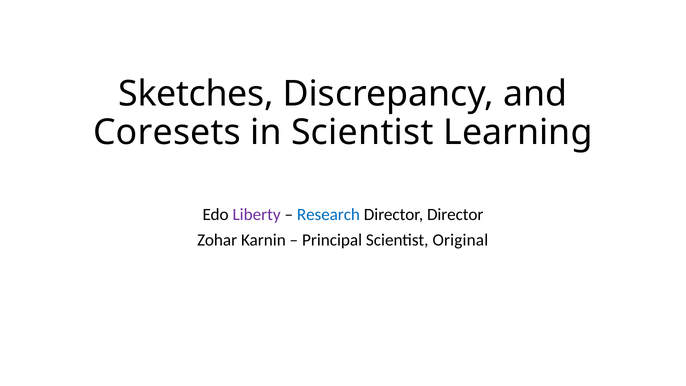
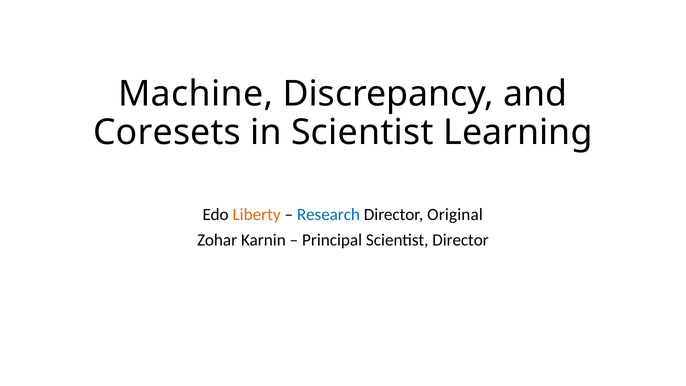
Sketches: Sketches -> Machine (196, 94)
Liberty colour: purple -> orange (257, 214)
Director Director: Director -> Original (455, 214)
Scientist Original: Original -> Director (461, 240)
